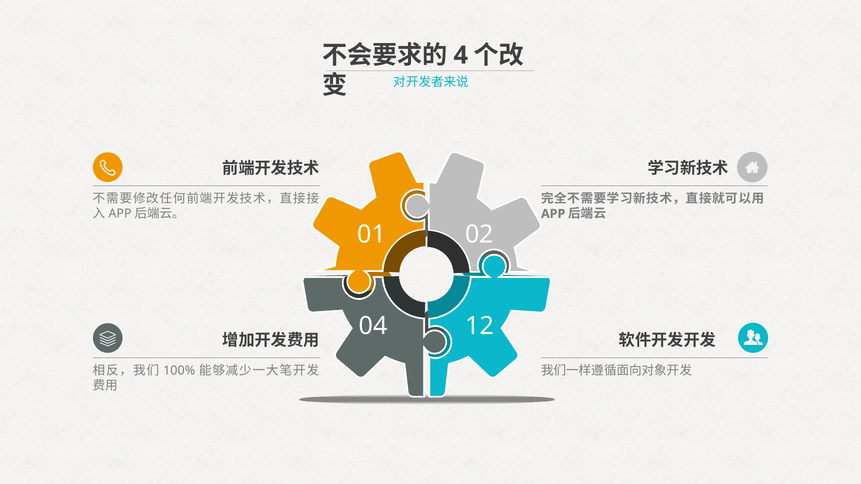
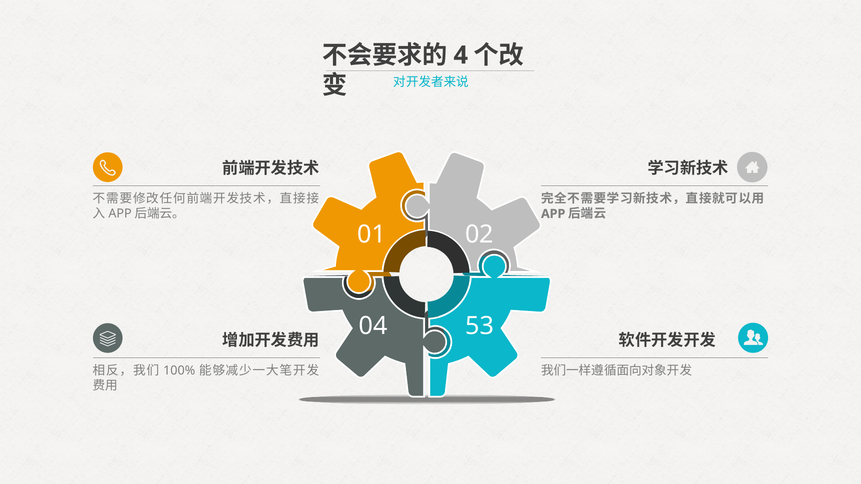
12: 12 -> 53 (480, 326)
